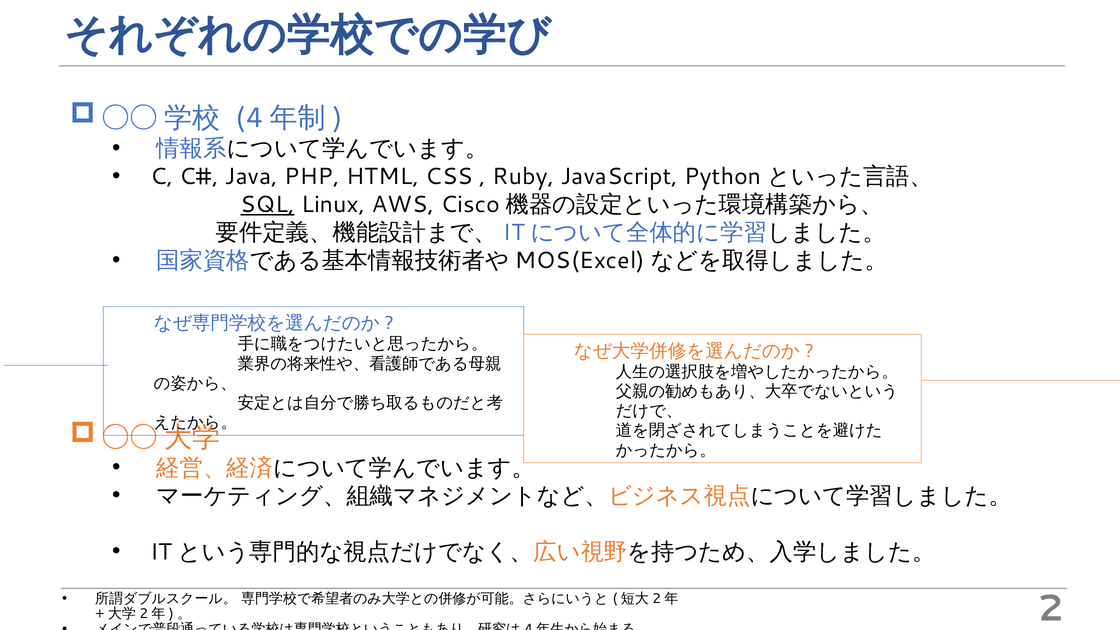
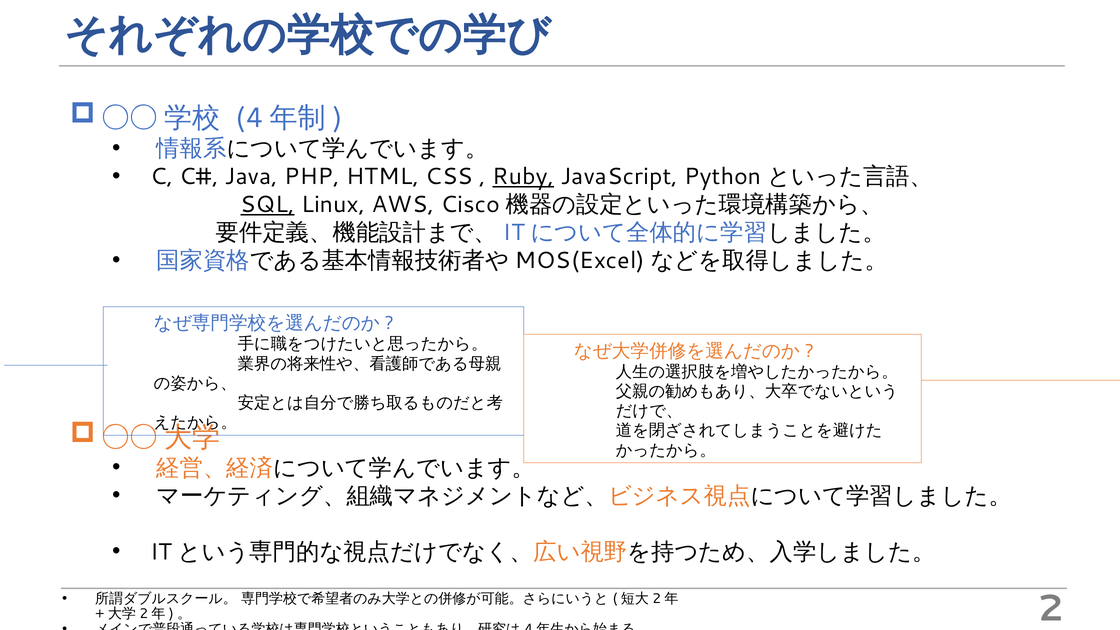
Ruby underline: none -> present (523, 177)
